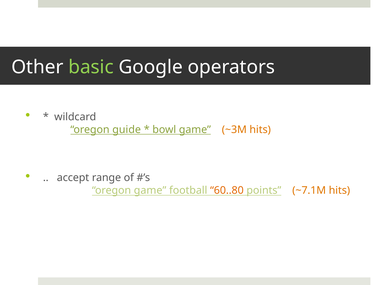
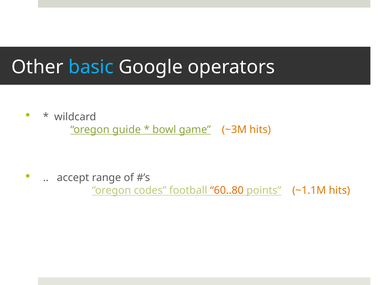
basic colour: light green -> light blue (91, 67)
oregon game: game -> codes (150, 190)
~7.1M: ~7.1M -> ~1.1M (309, 190)
